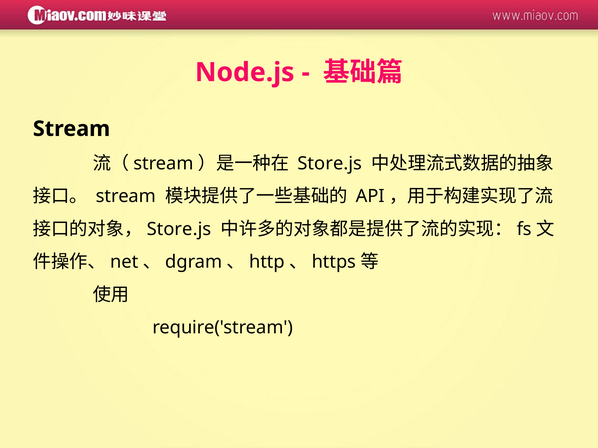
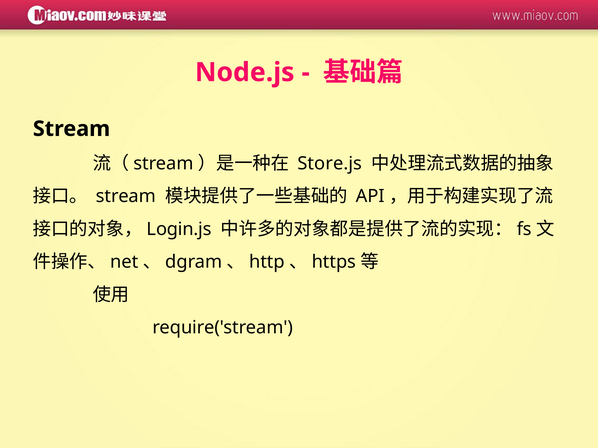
Store.js: Store.js -> Login.js (179, 229)
